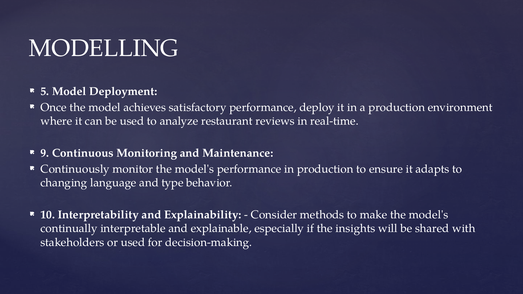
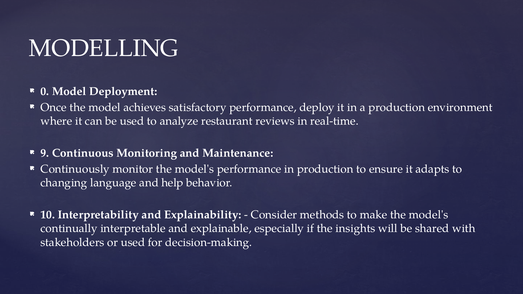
5: 5 -> 0 (45, 91)
type: type -> help (172, 183)
